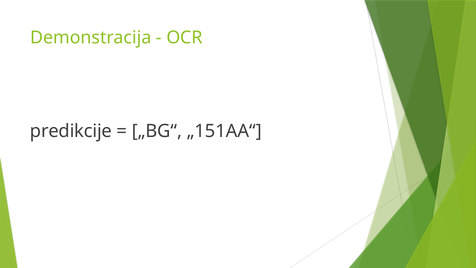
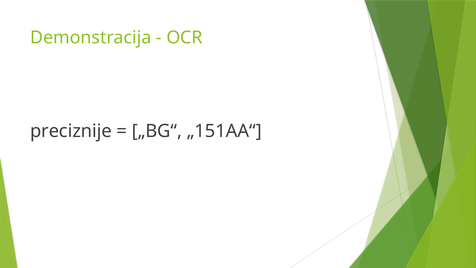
predikcije: predikcije -> preciznije (71, 131)
